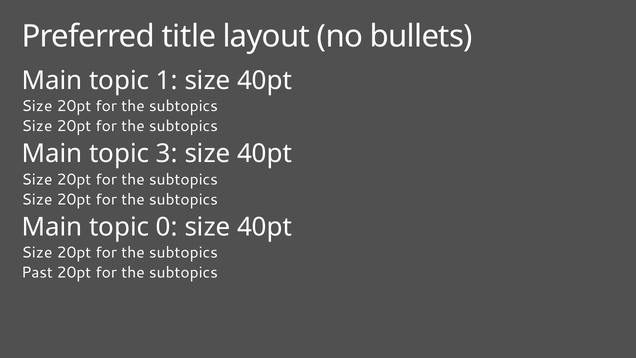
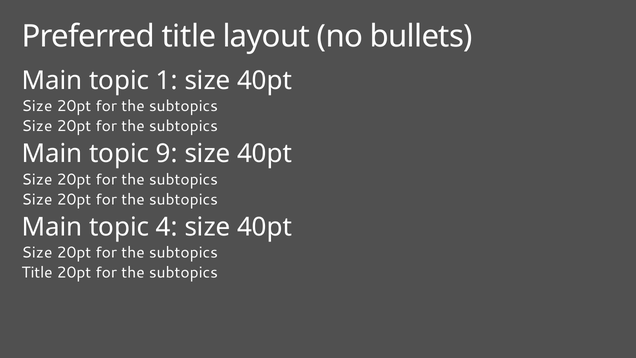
3: 3 -> 9 (167, 154)
0: 0 -> 4 (167, 227)
Past: Past -> Title (37, 272)
